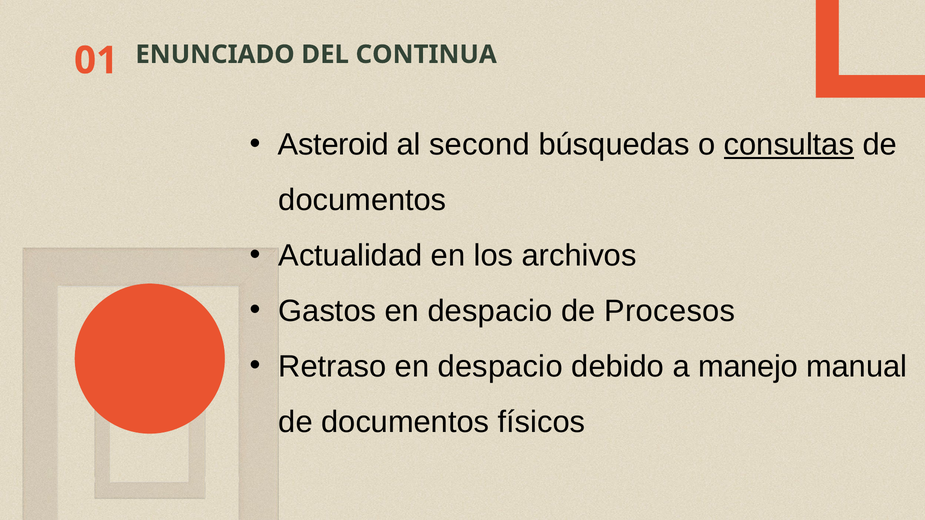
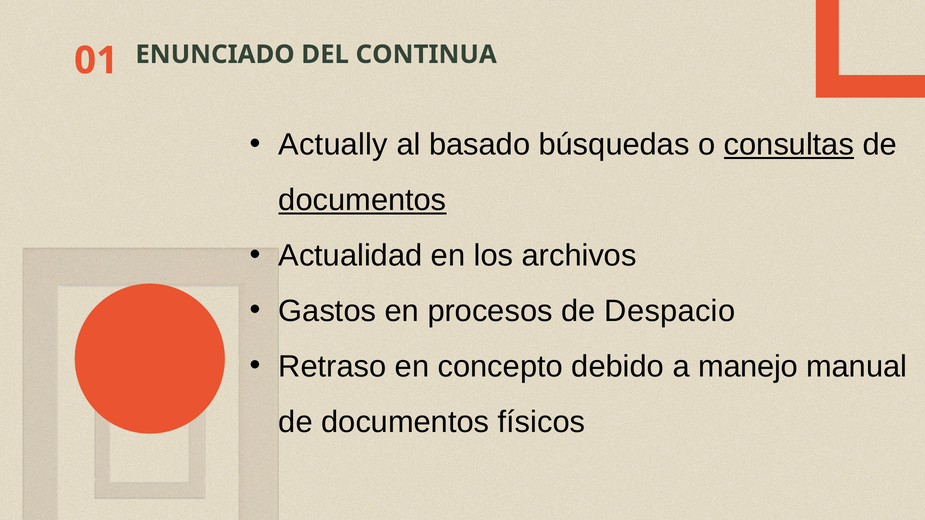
Asteroid: Asteroid -> Actually (333, 145)
second: second -> basado (480, 145)
documentos underline: none -> present (362, 200)
Gastos en despacio: despacio -> procesos (490, 311)
Procesos: Procesos -> Despacio (670, 311)
Retraso en despacio: despacio -> concepto (500, 367)
